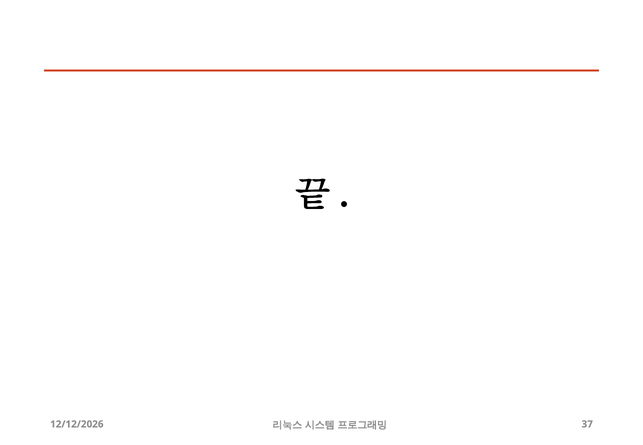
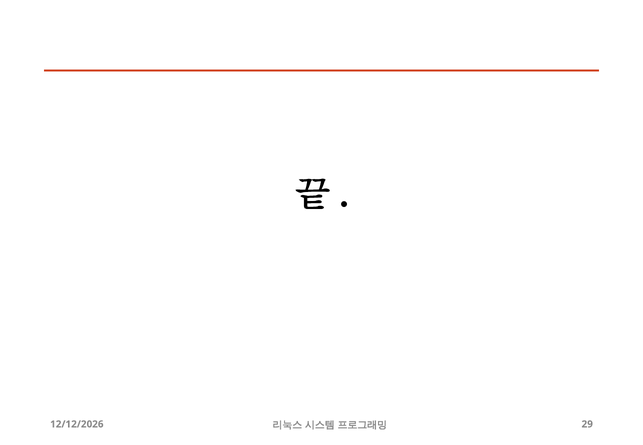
37: 37 -> 29 (587, 424)
